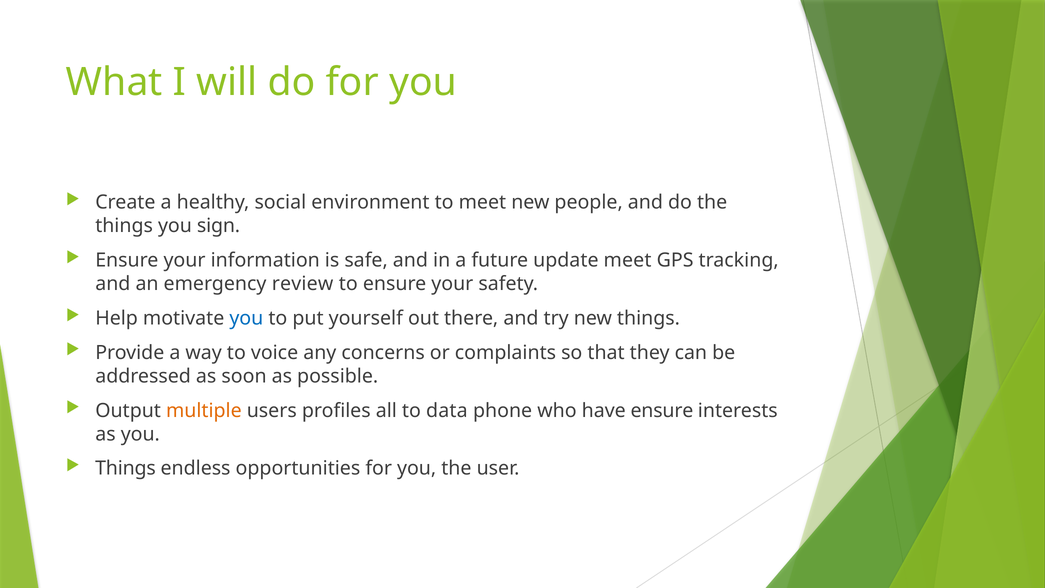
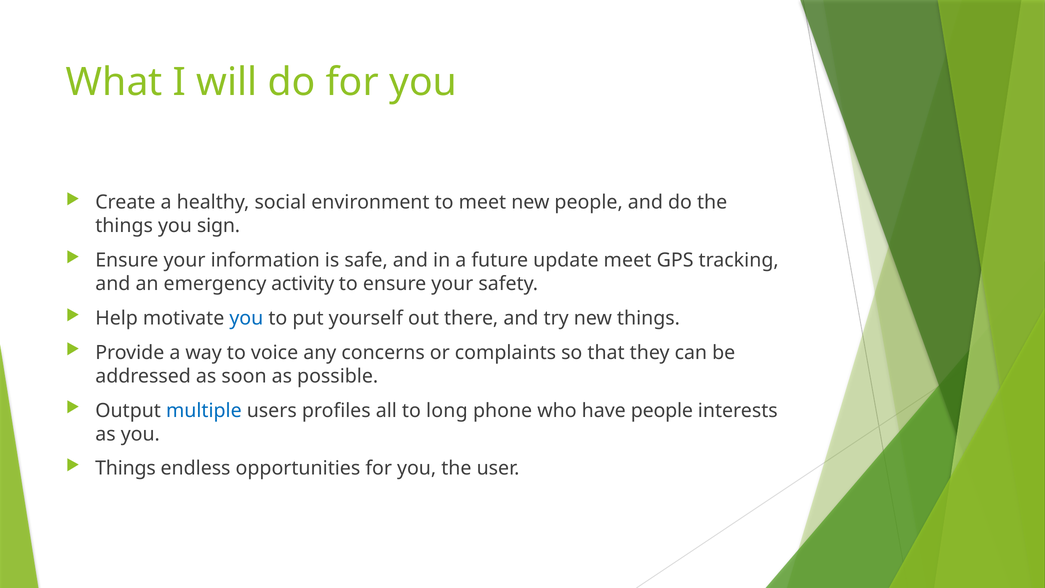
review: review -> activity (303, 284)
multiple colour: orange -> blue (204, 410)
data: data -> long (447, 410)
have ensure: ensure -> people (662, 410)
